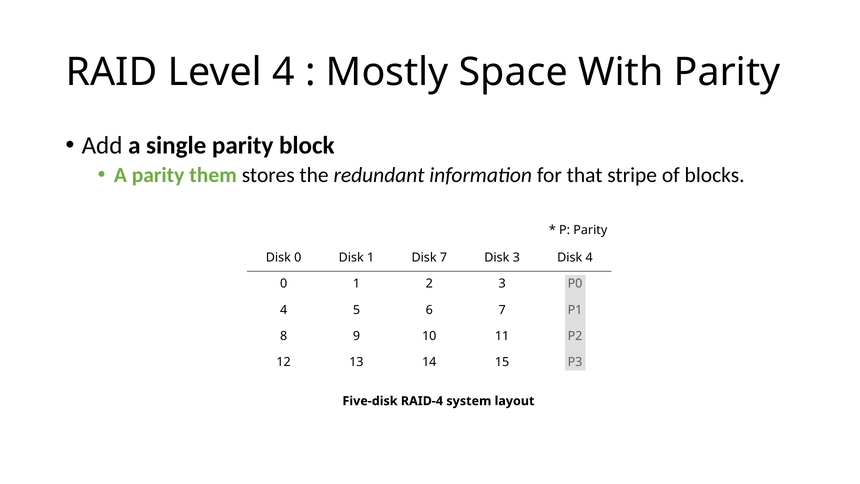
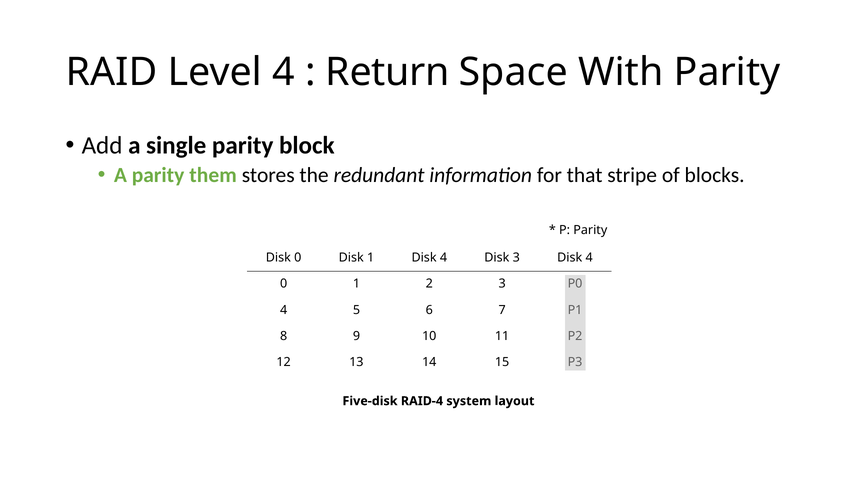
Mostly: Mostly -> Return (387, 72)
1 Disk 7: 7 -> 4 (443, 257)
